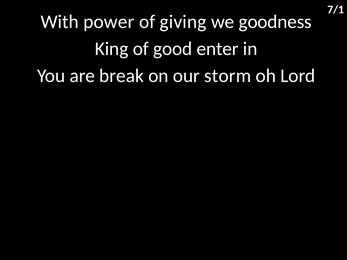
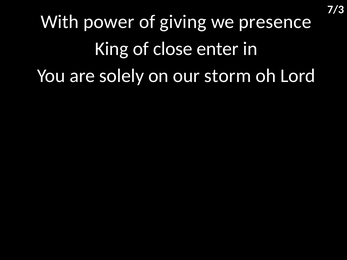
7/1: 7/1 -> 7/3 (336, 9)
goodness: goodness -> presence (275, 22)
good: good -> close (173, 49)
break: break -> solely (122, 76)
